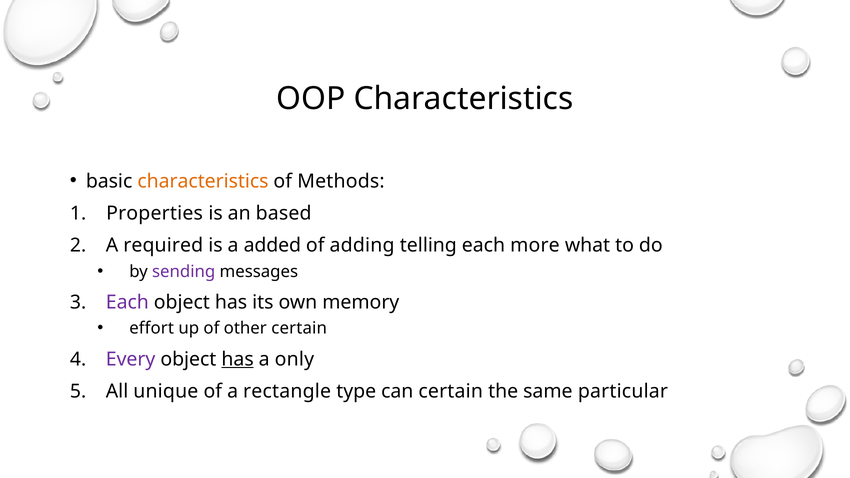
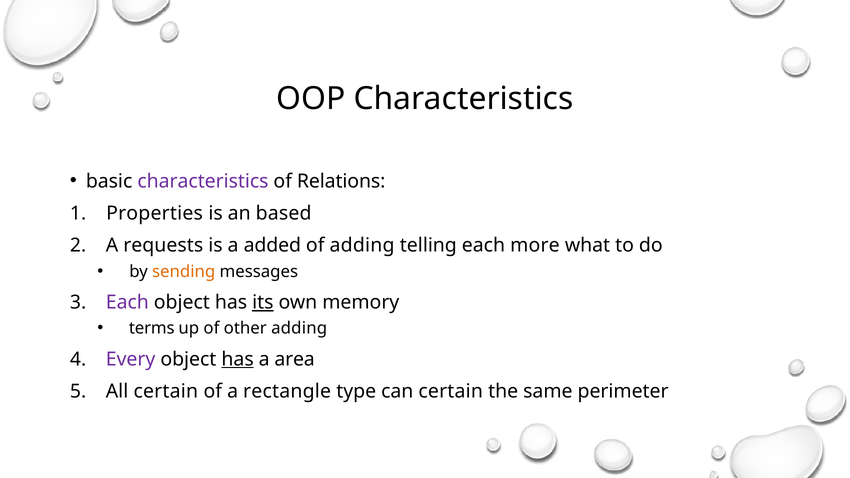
characteristics colour: orange -> purple (203, 181)
Methods: Methods -> Relations (341, 181)
required: required -> requests (163, 246)
sending colour: purple -> orange (184, 272)
its underline: none -> present (263, 302)
effort: effort -> terms (152, 328)
other certain: certain -> adding (299, 328)
only: only -> area (295, 359)
All unique: unique -> certain (166, 392)
particular: particular -> perimeter (623, 392)
